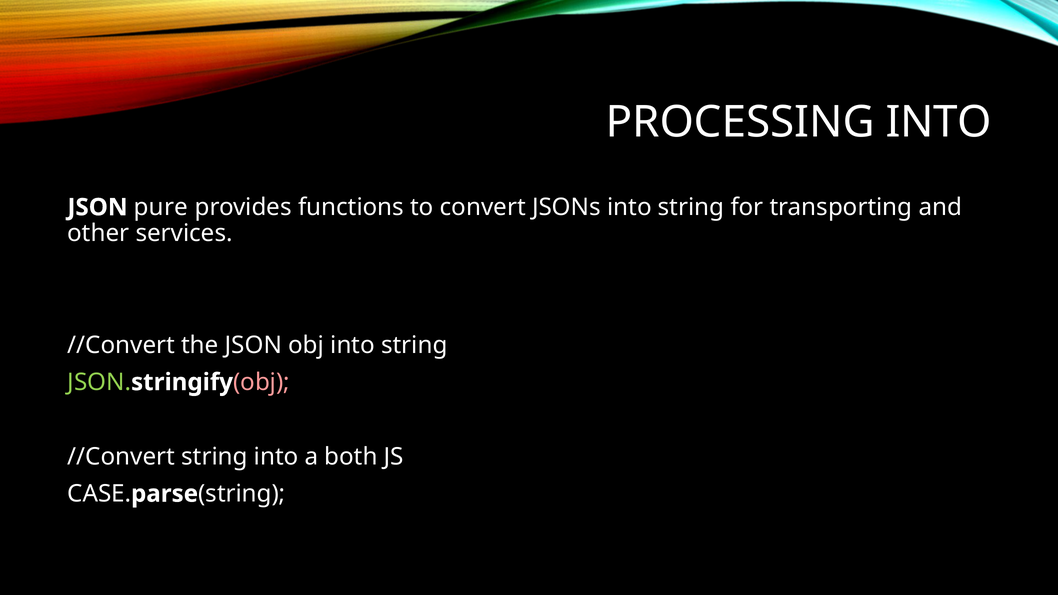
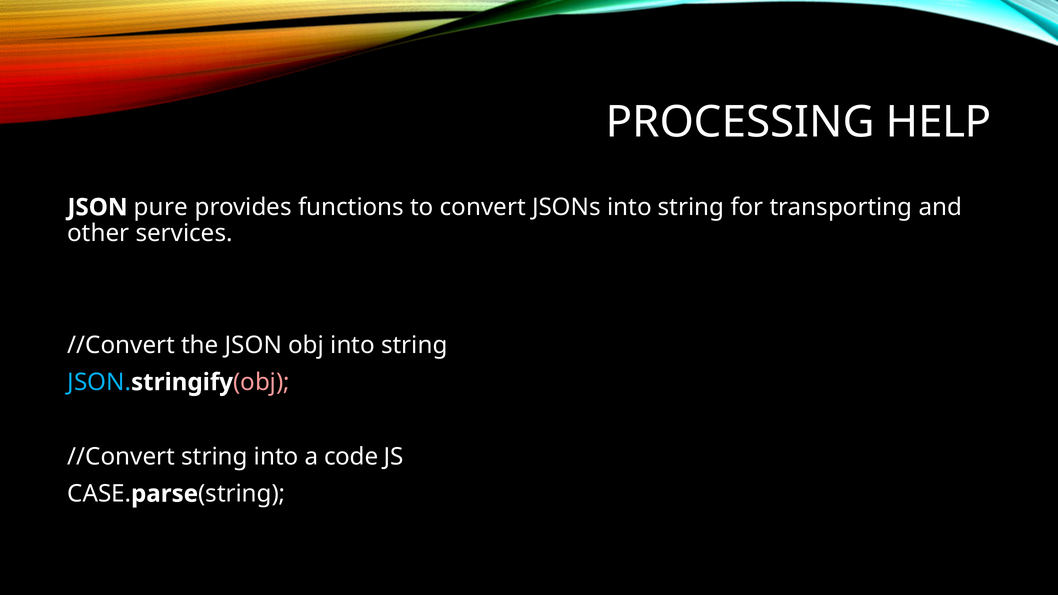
PROCESSING INTO: INTO -> HELP (939, 122)
JSON colour: light green -> light blue (99, 382)
both: both -> code (351, 457)
